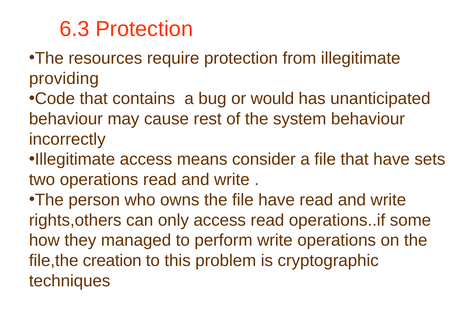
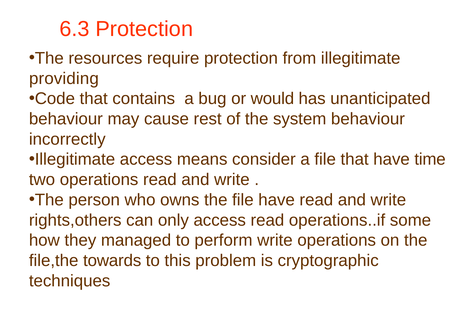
sets: sets -> time (430, 160)
creation: creation -> towards (112, 261)
